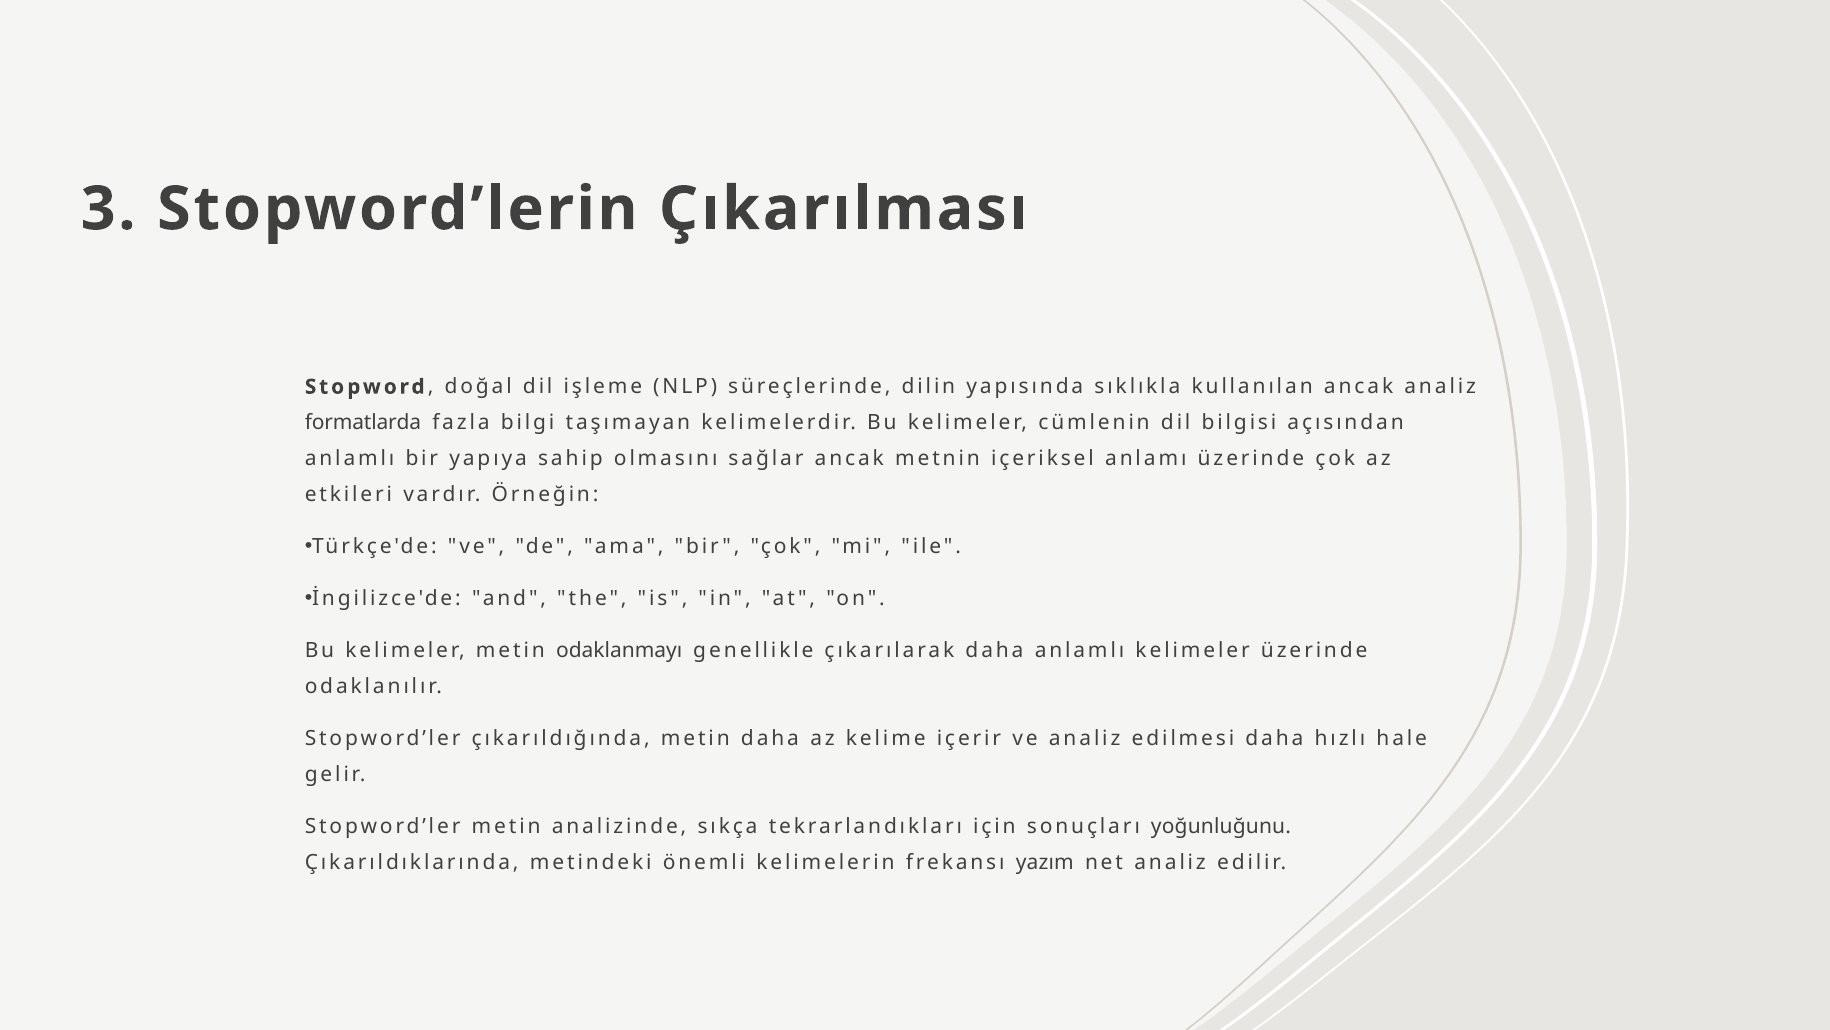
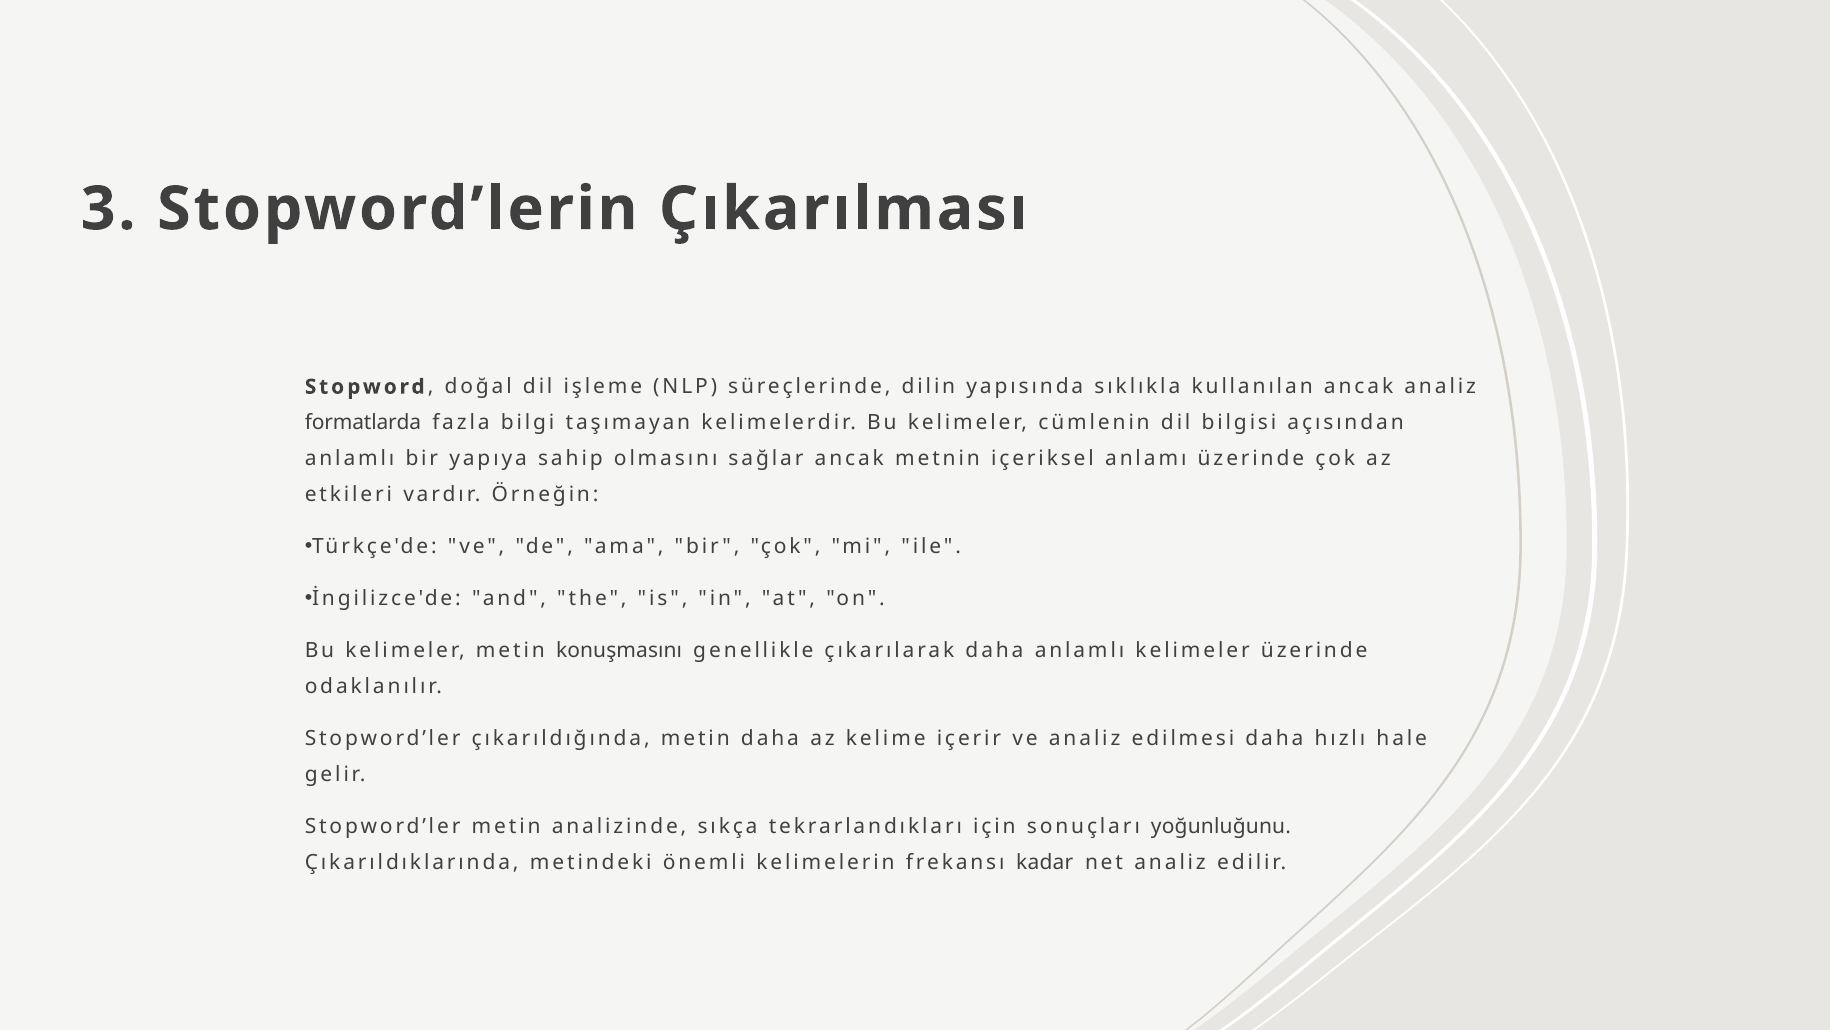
odaklanmayı: odaklanmayı -> konuşmasını (619, 650)
yazım: yazım -> kadar (1045, 862)
